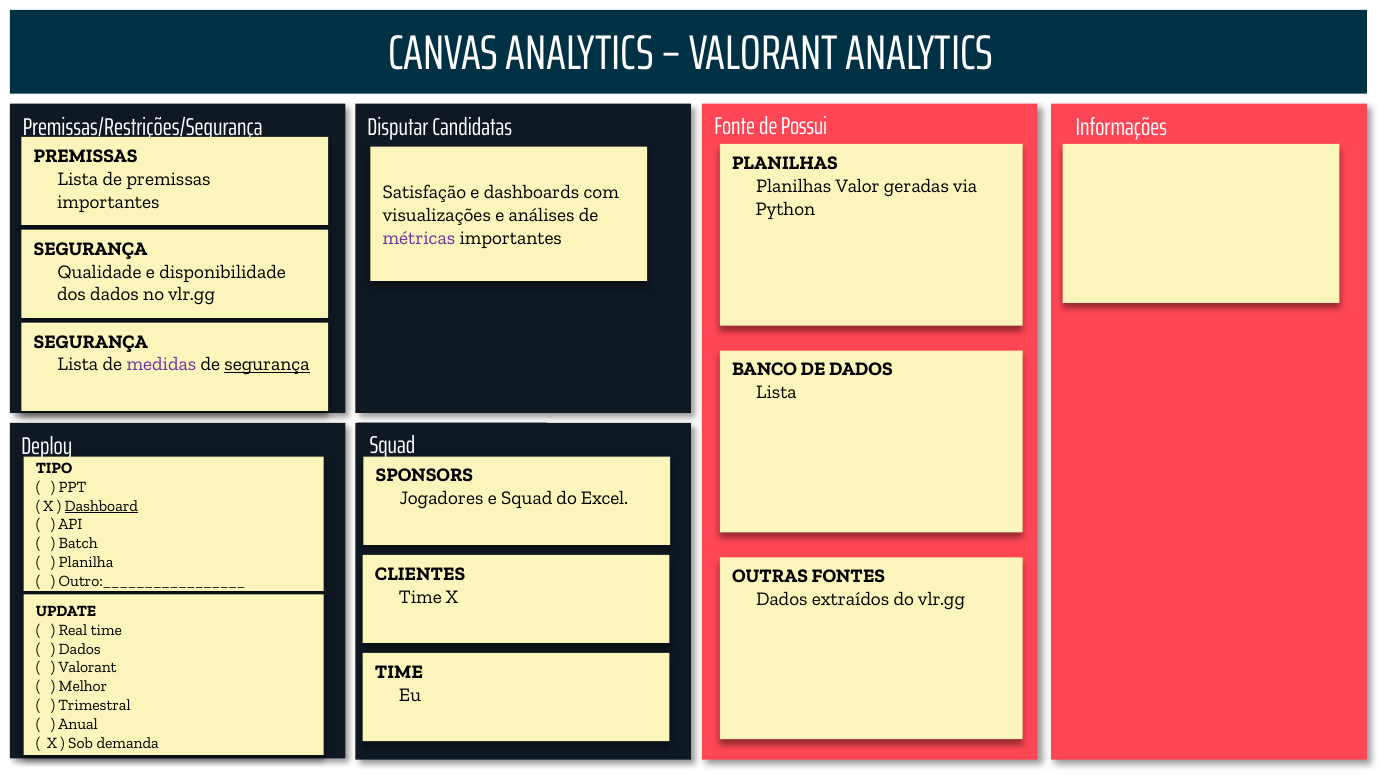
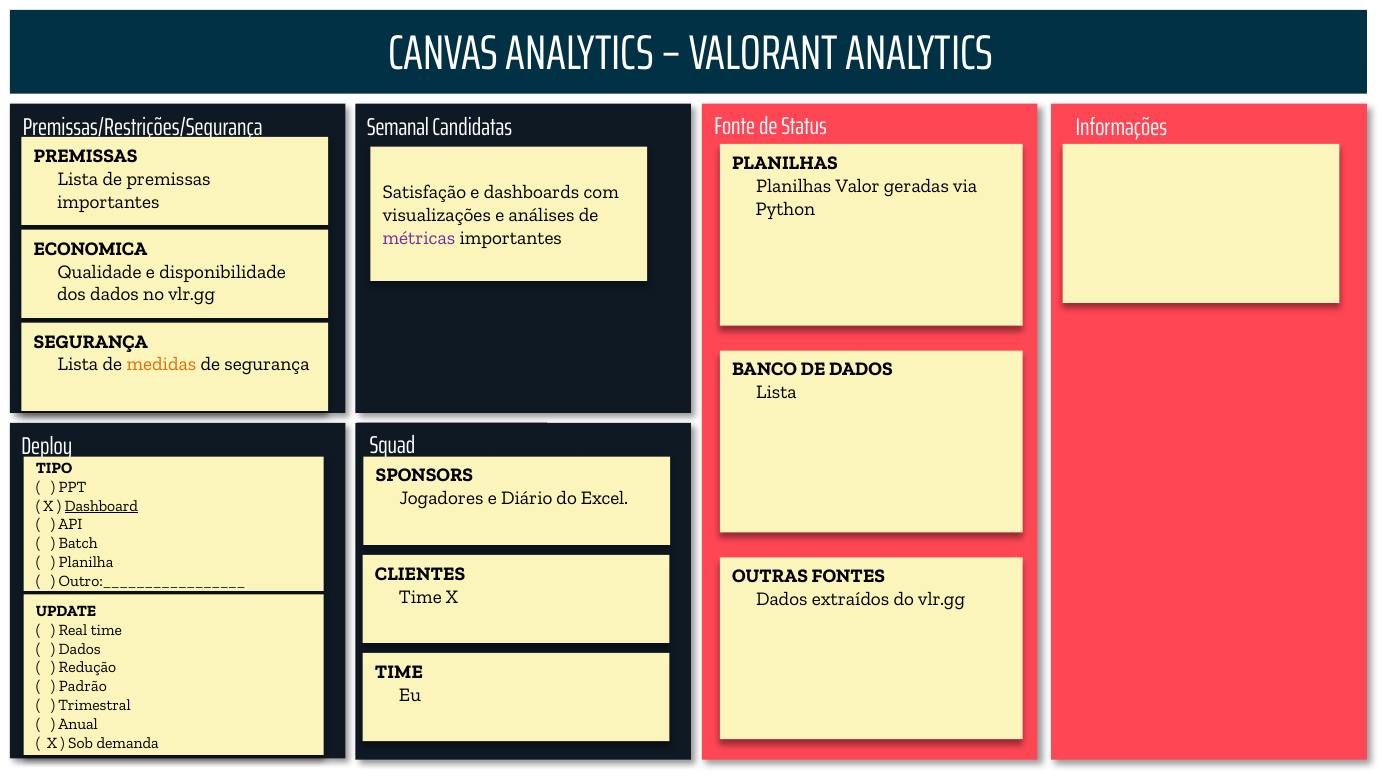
Disputar: Disputar -> Semanal (398, 127)
de Possui: Possui -> Status (804, 127)
SEGURANÇA: SEGURANÇA -> ECONOMICA (91, 249)
medidas colour: purple -> orange (161, 365)
segurança underline: present -> none (267, 365)
e Squad: Squad -> Diário (527, 499)
Valorant: Valorant -> Redução (87, 668)
Melhor: Melhor -> Padrão (83, 687)
